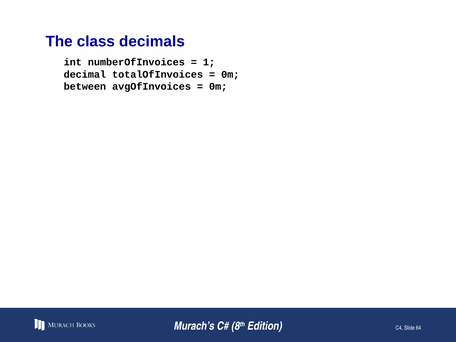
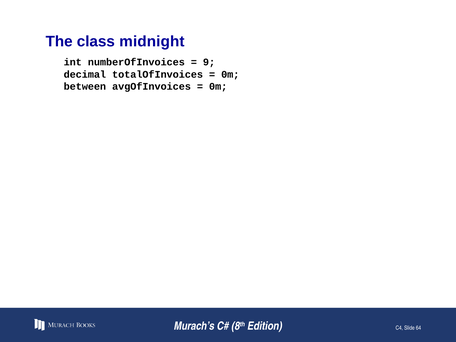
decimals: decimals -> midnight (152, 41)
1: 1 -> 9 (209, 62)
